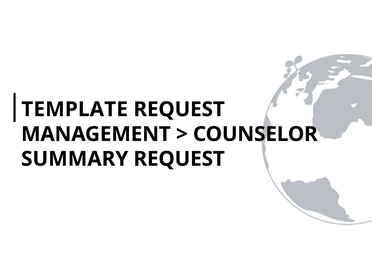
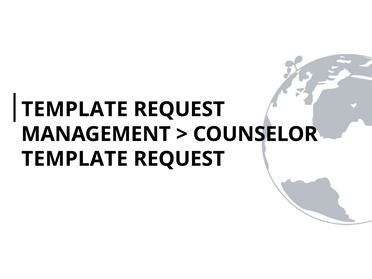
SUMMARY: SUMMARY -> TEMPLATE (75, 159)
